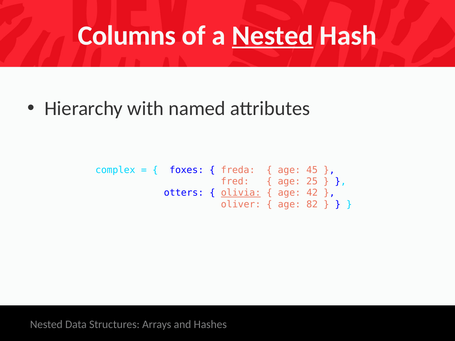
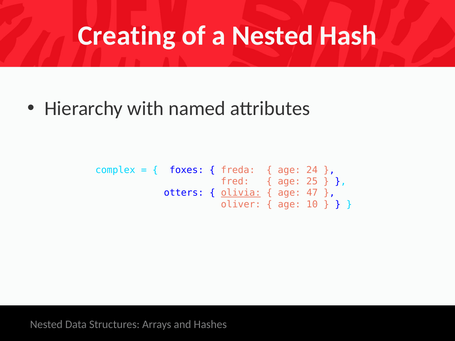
Columns: Columns -> Creating (127, 36)
Nested underline: present -> none (273, 36)
45: 45 -> 24 (312, 170)
42: 42 -> 47 (312, 193)
82: 82 -> 10 (312, 204)
